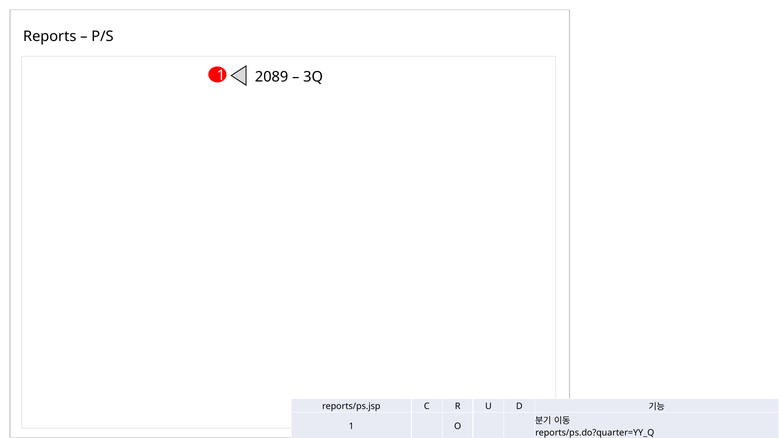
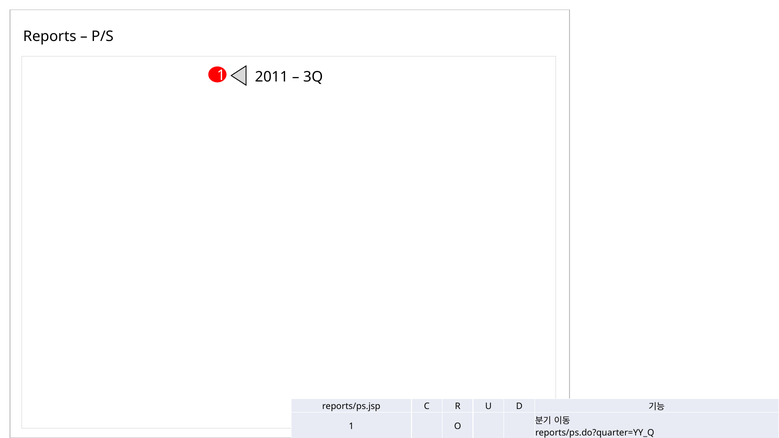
2089: 2089 -> 2011 (272, 77)
